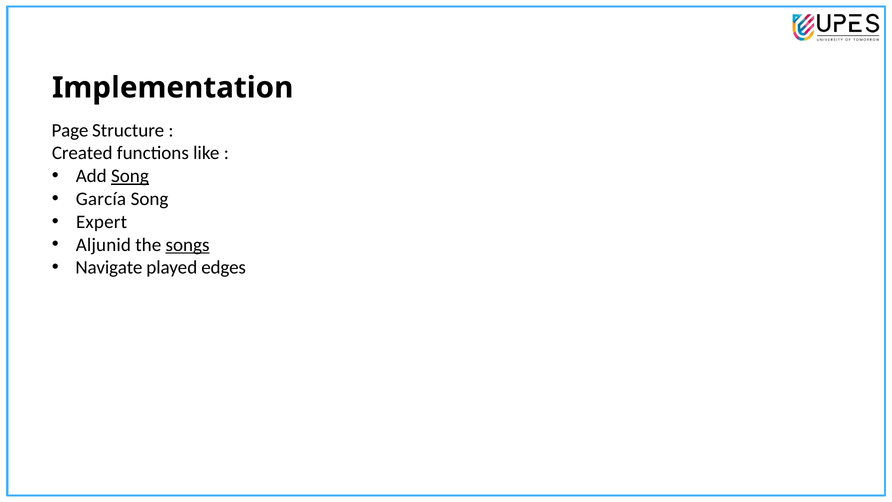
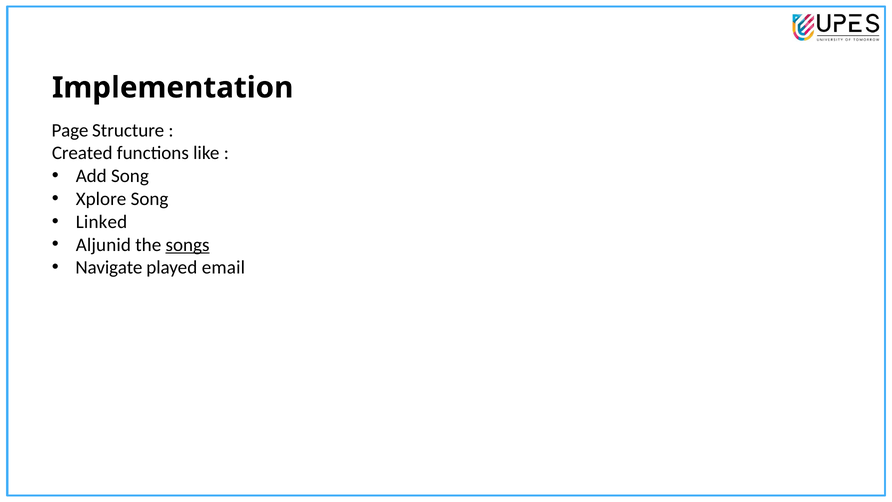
Song underline: present -> none (130, 176)
García: García -> Xplore (101, 199)
Expert: Expert -> Linked (102, 222)
edges: edges -> email (223, 268)
